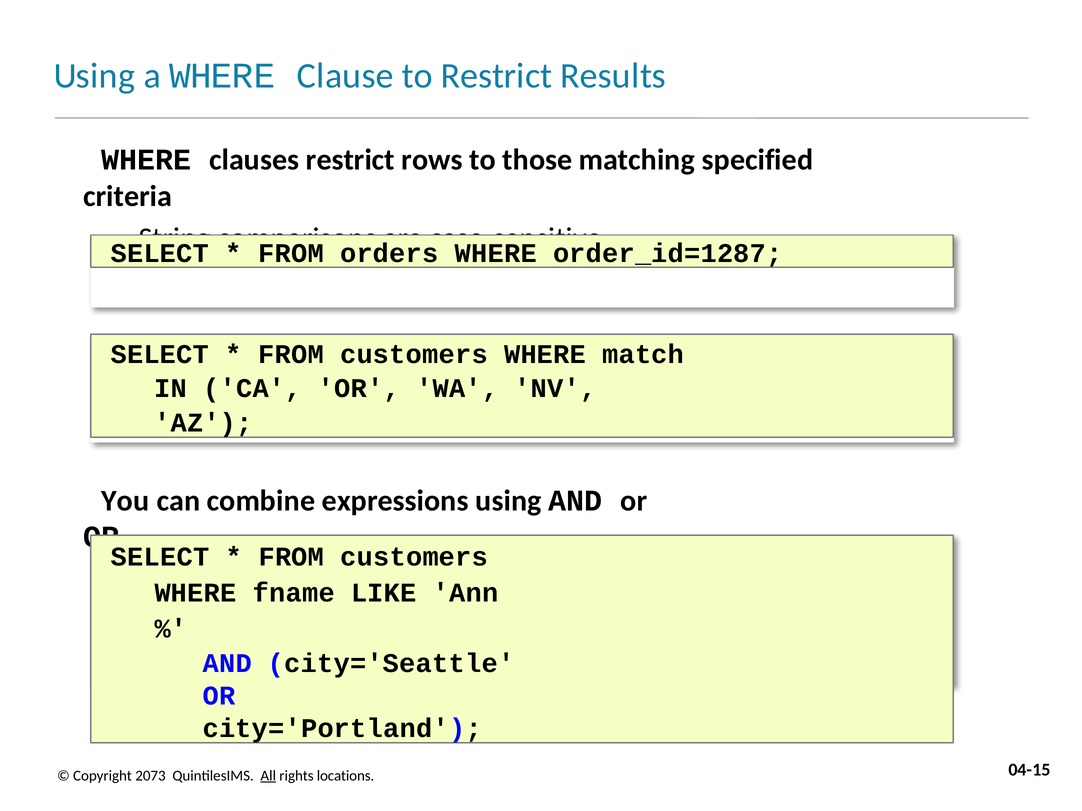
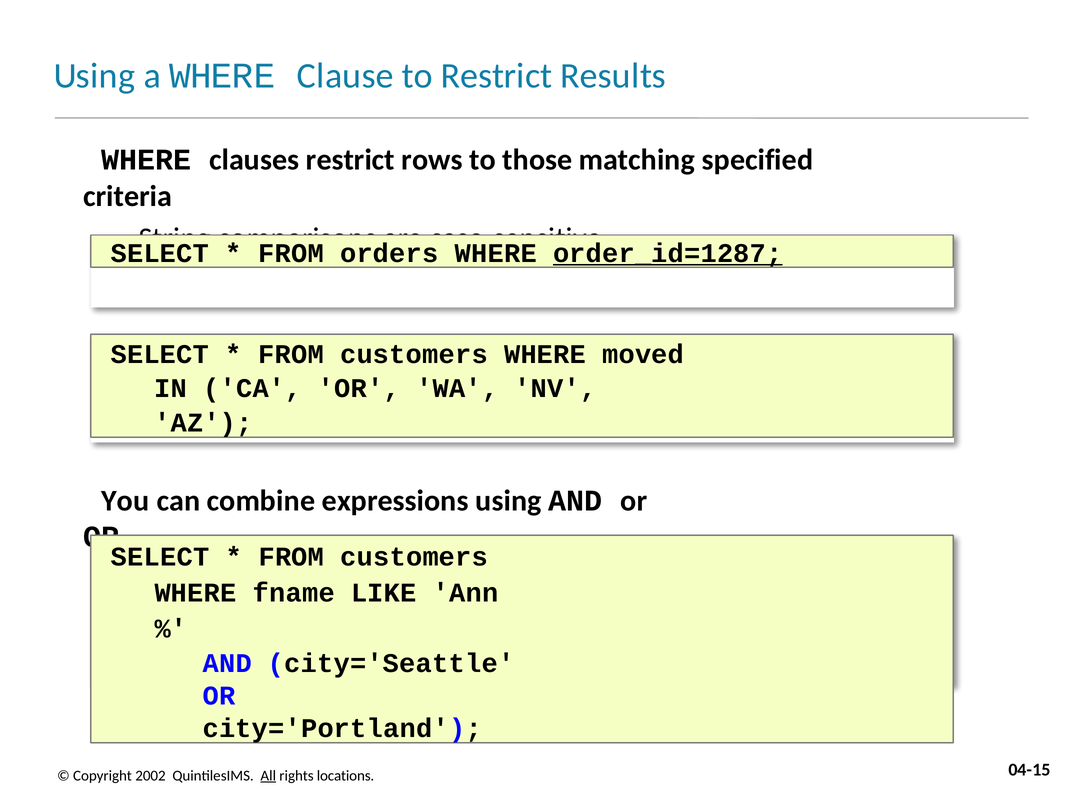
order_id=1287 underline: none -> present (668, 253)
match: match -> moved (643, 354)
2073: 2073 -> 2002 (150, 776)
